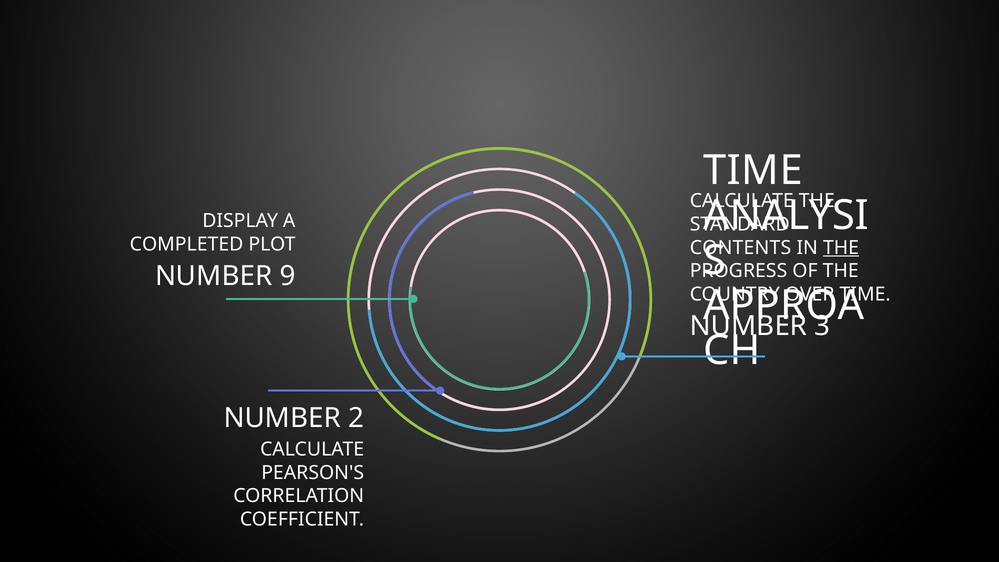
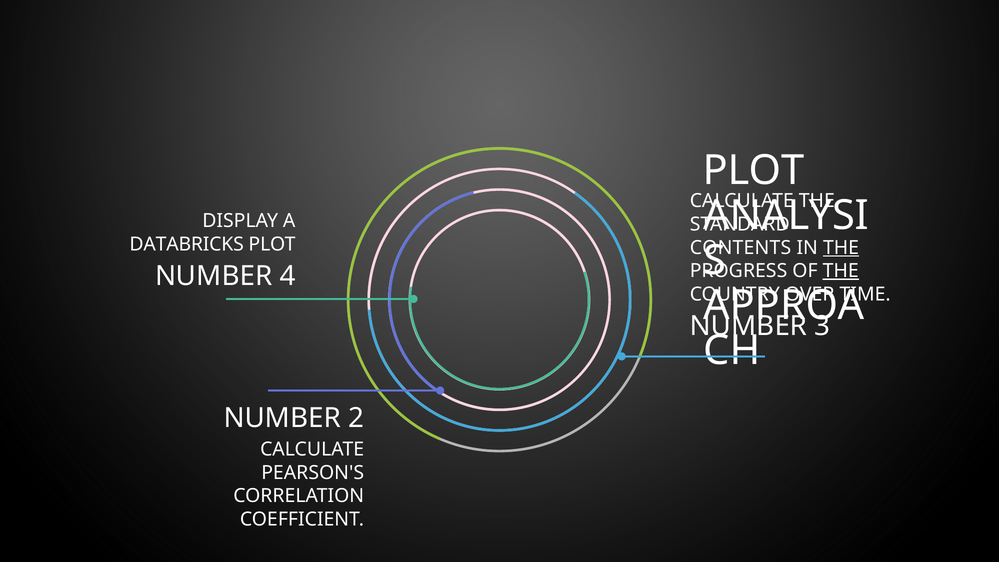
TIME: TIME -> PLOT (753, 170)
COMPLETED: COMPLETED -> DATABRICKS (187, 244)
THE underline: none -> present (841, 271)
9: 9 -> 4 (288, 276)
